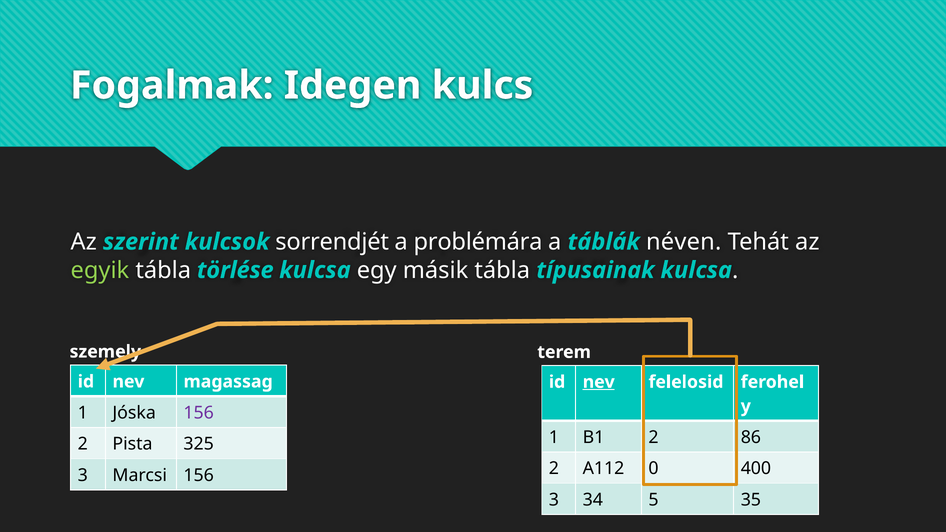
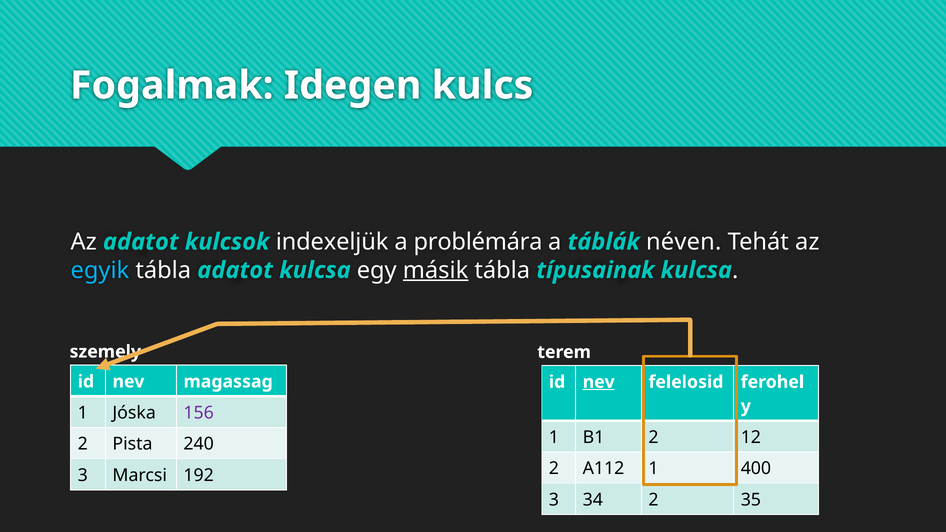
Az szerint: szerint -> adatot (141, 242)
sorrendjét: sorrendjét -> indexeljük (332, 242)
egyik colour: light green -> light blue (100, 270)
tábla törlése: törlése -> adatot (235, 270)
másik underline: none -> present (436, 270)
86: 86 -> 12 (751, 437)
325: 325 -> 240 (199, 444)
A112 0: 0 -> 1 (654, 469)
Marcsi 156: 156 -> 192 (199, 475)
34 5: 5 -> 2 (654, 500)
